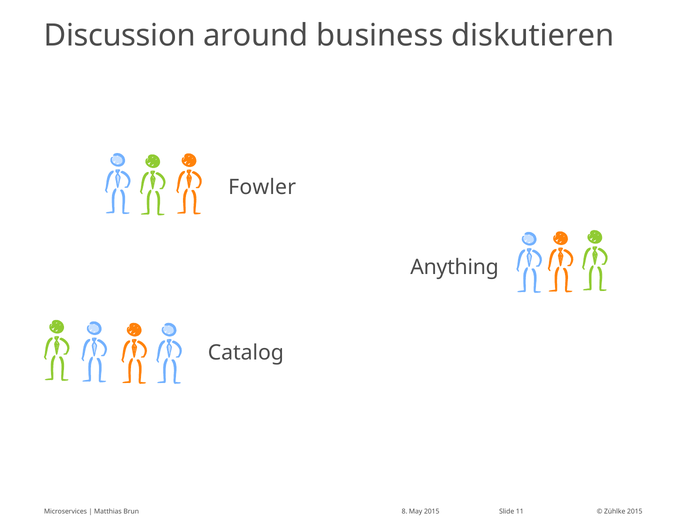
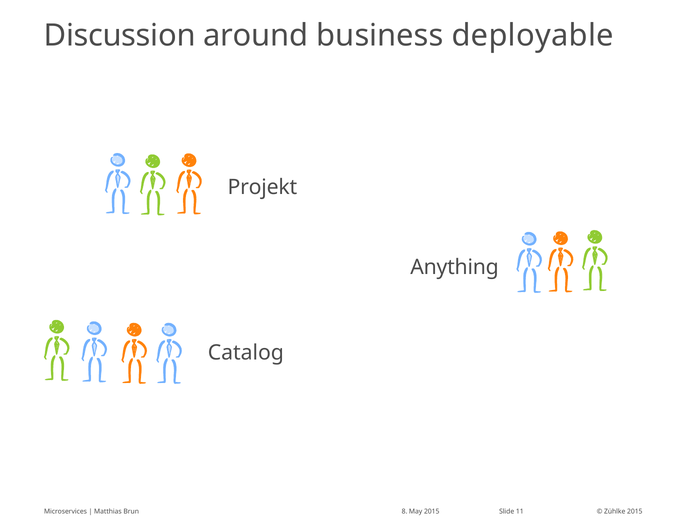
diskutieren: diskutieren -> deployable (533, 36)
Fowler: Fowler -> Projekt (262, 187)
